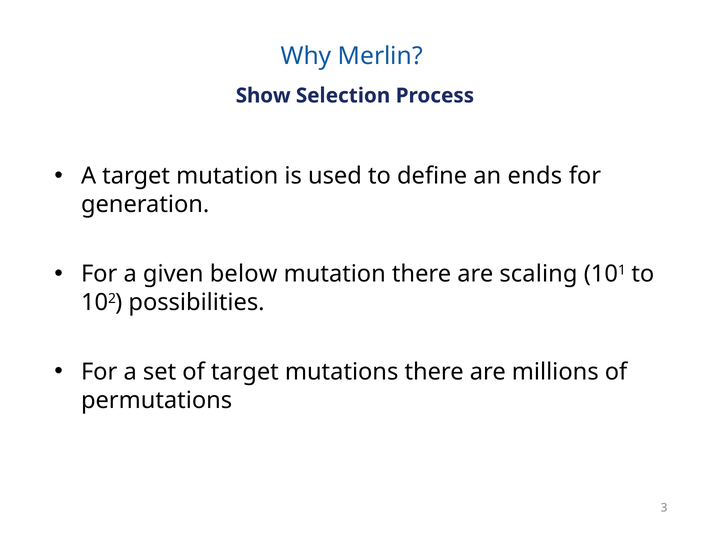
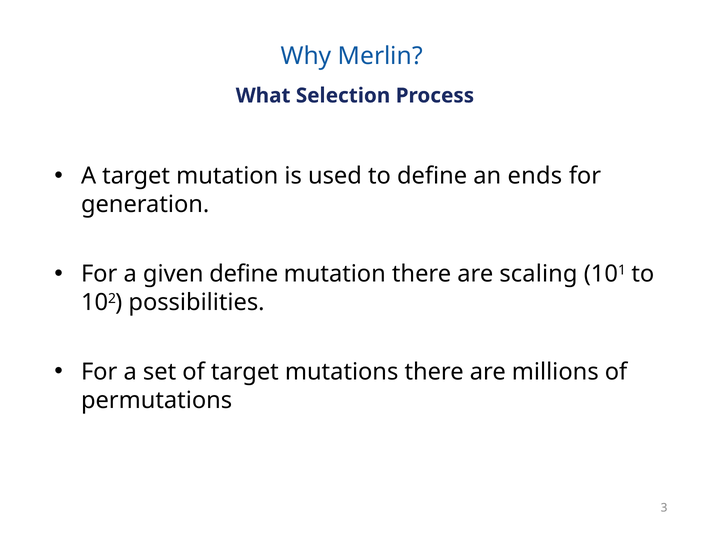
Show: Show -> What (263, 96)
given below: below -> define (244, 274)
